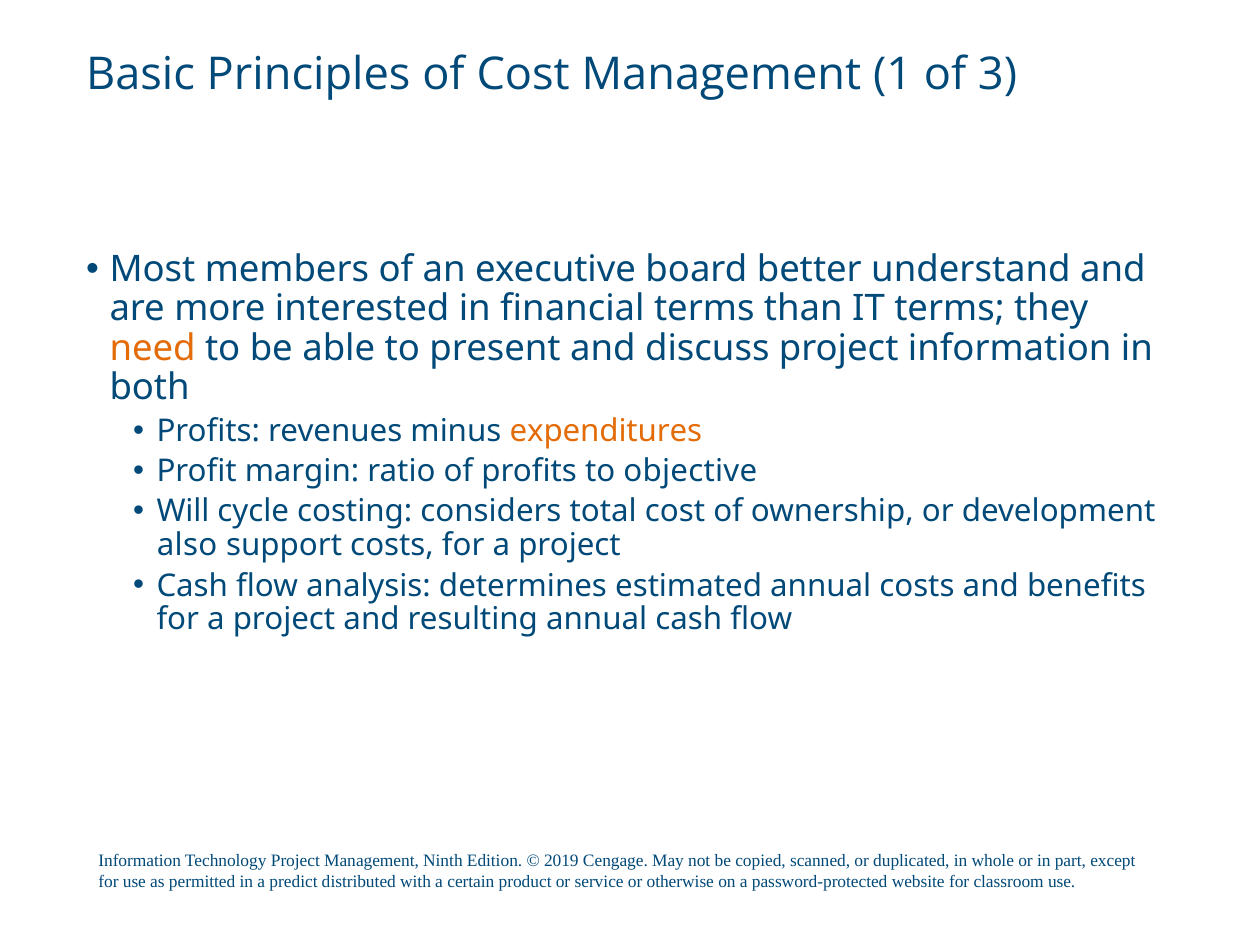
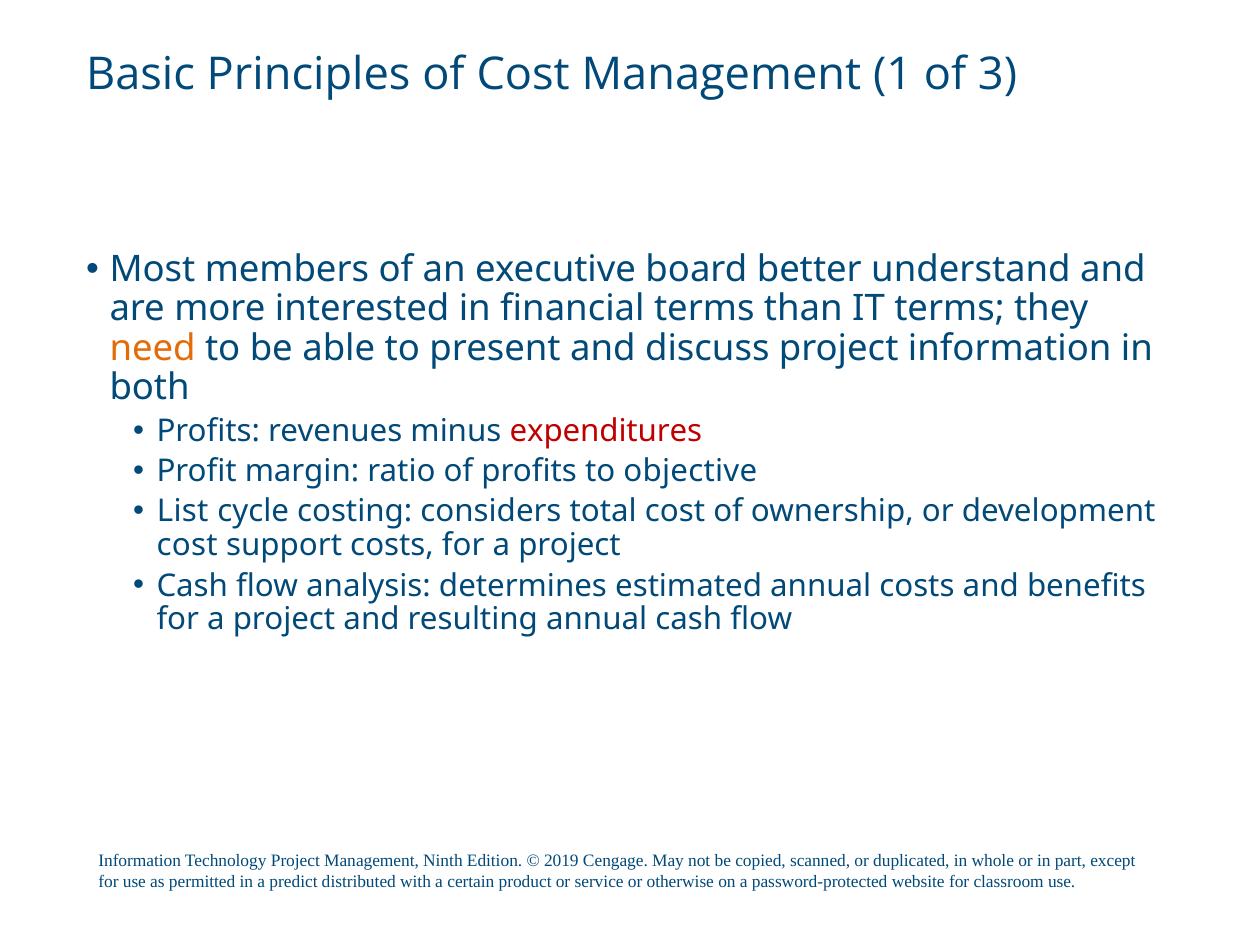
expenditures colour: orange -> red (606, 431)
Will: Will -> List (183, 512)
also: also -> cost (187, 545)
